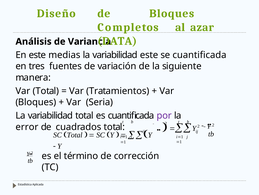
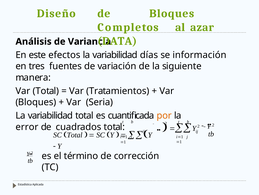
medias: medias -> efectos (64, 55)
variabilidad este: este -> días (149, 55)
se cuantificada: cuantificada -> información (199, 55)
por colour: purple -> orange (164, 115)
